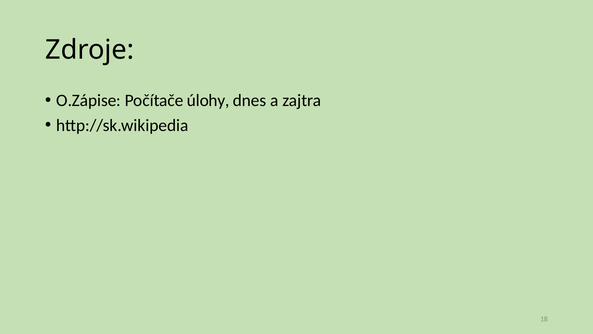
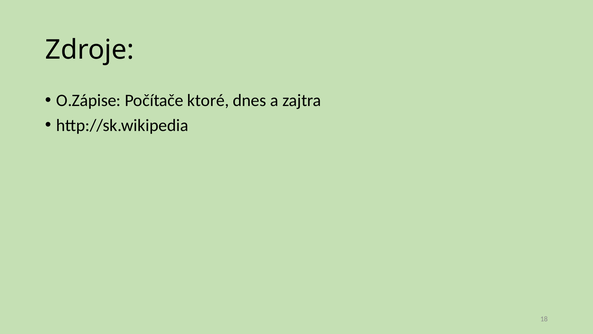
úlohy: úlohy -> ktoré (208, 100)
